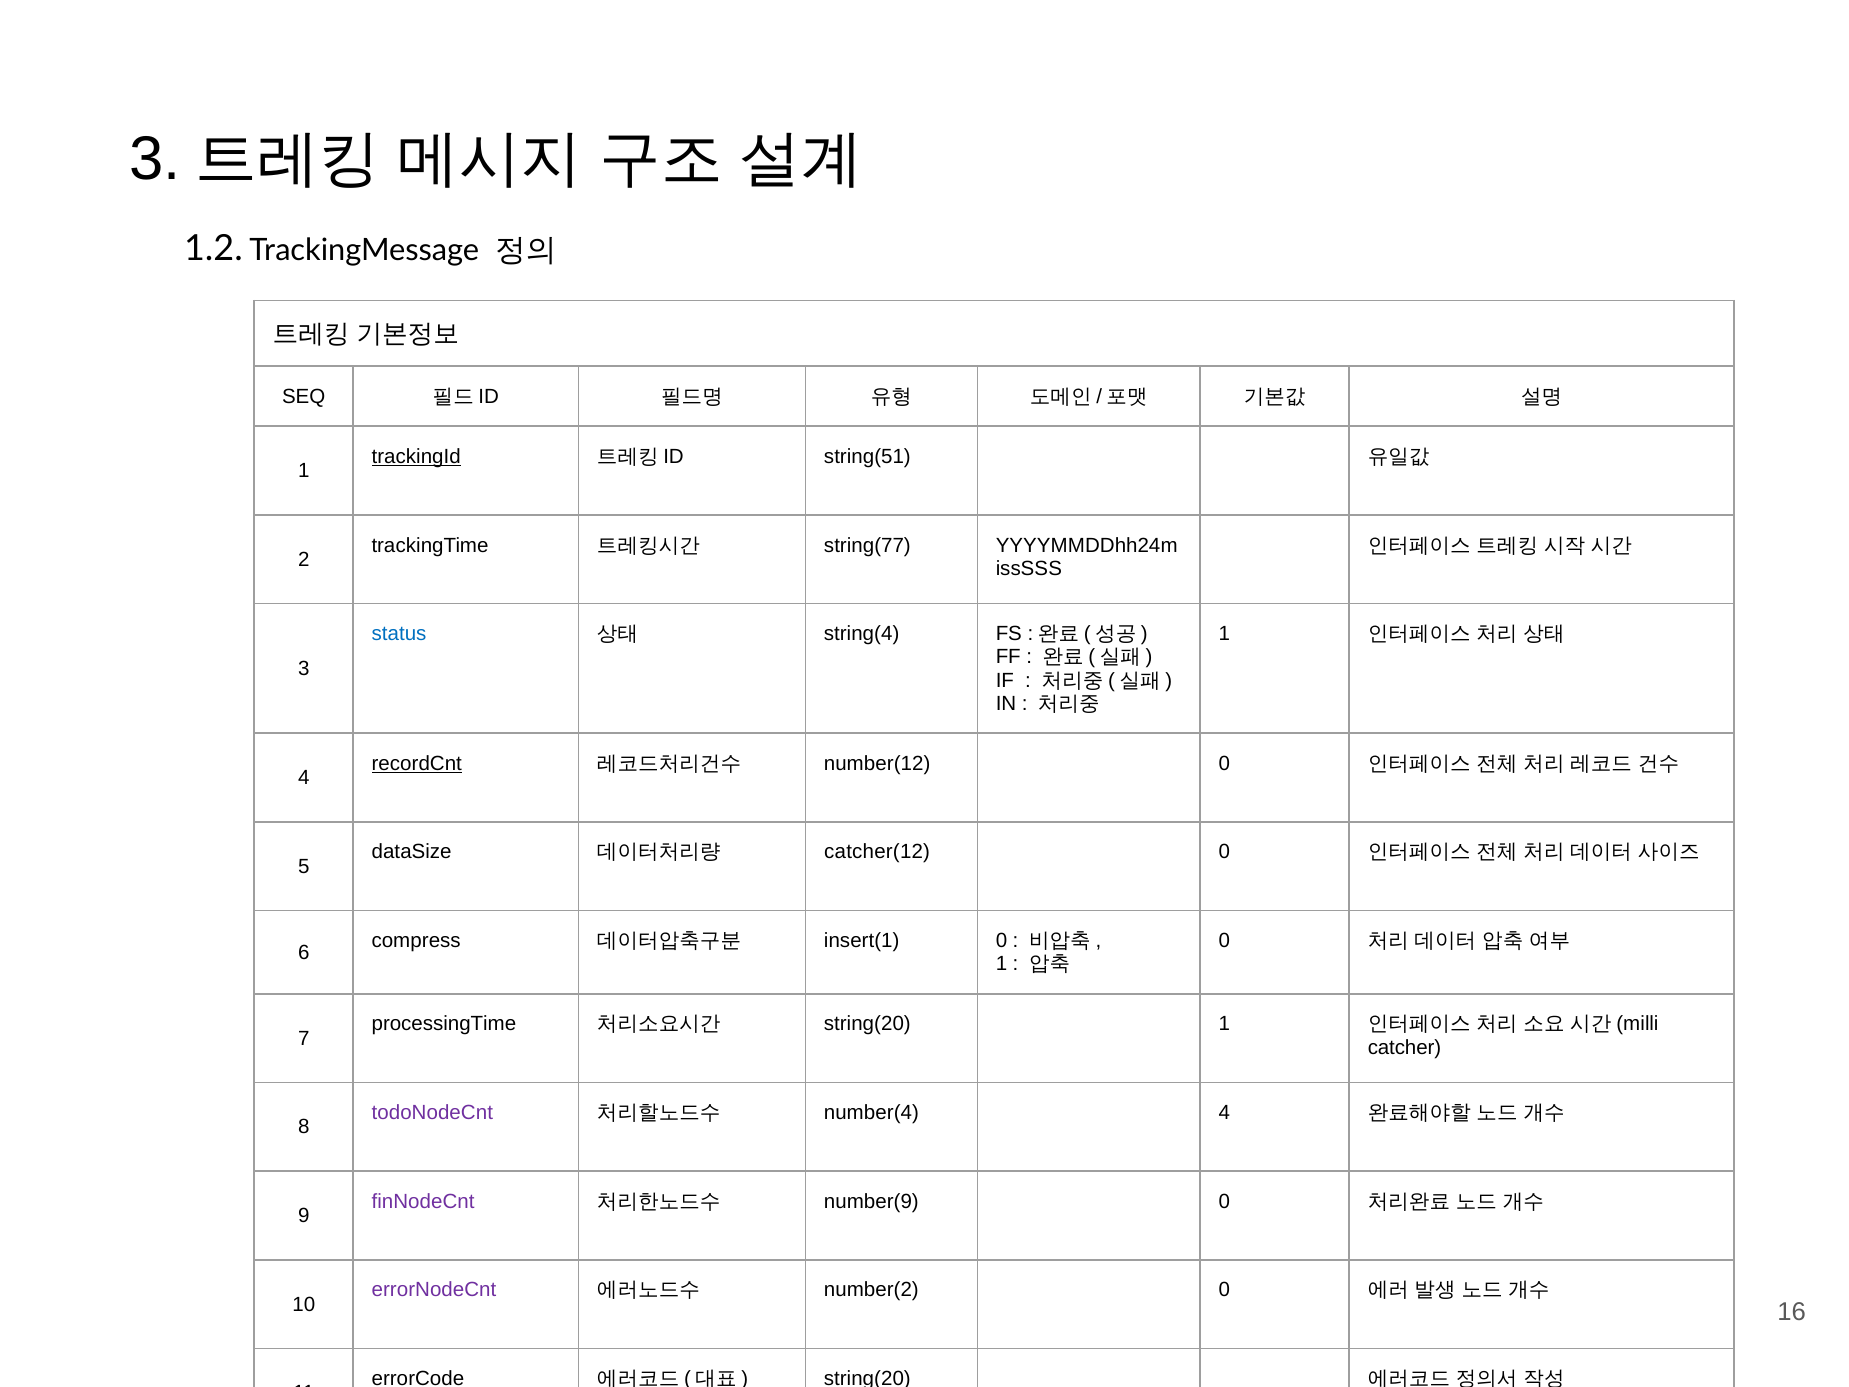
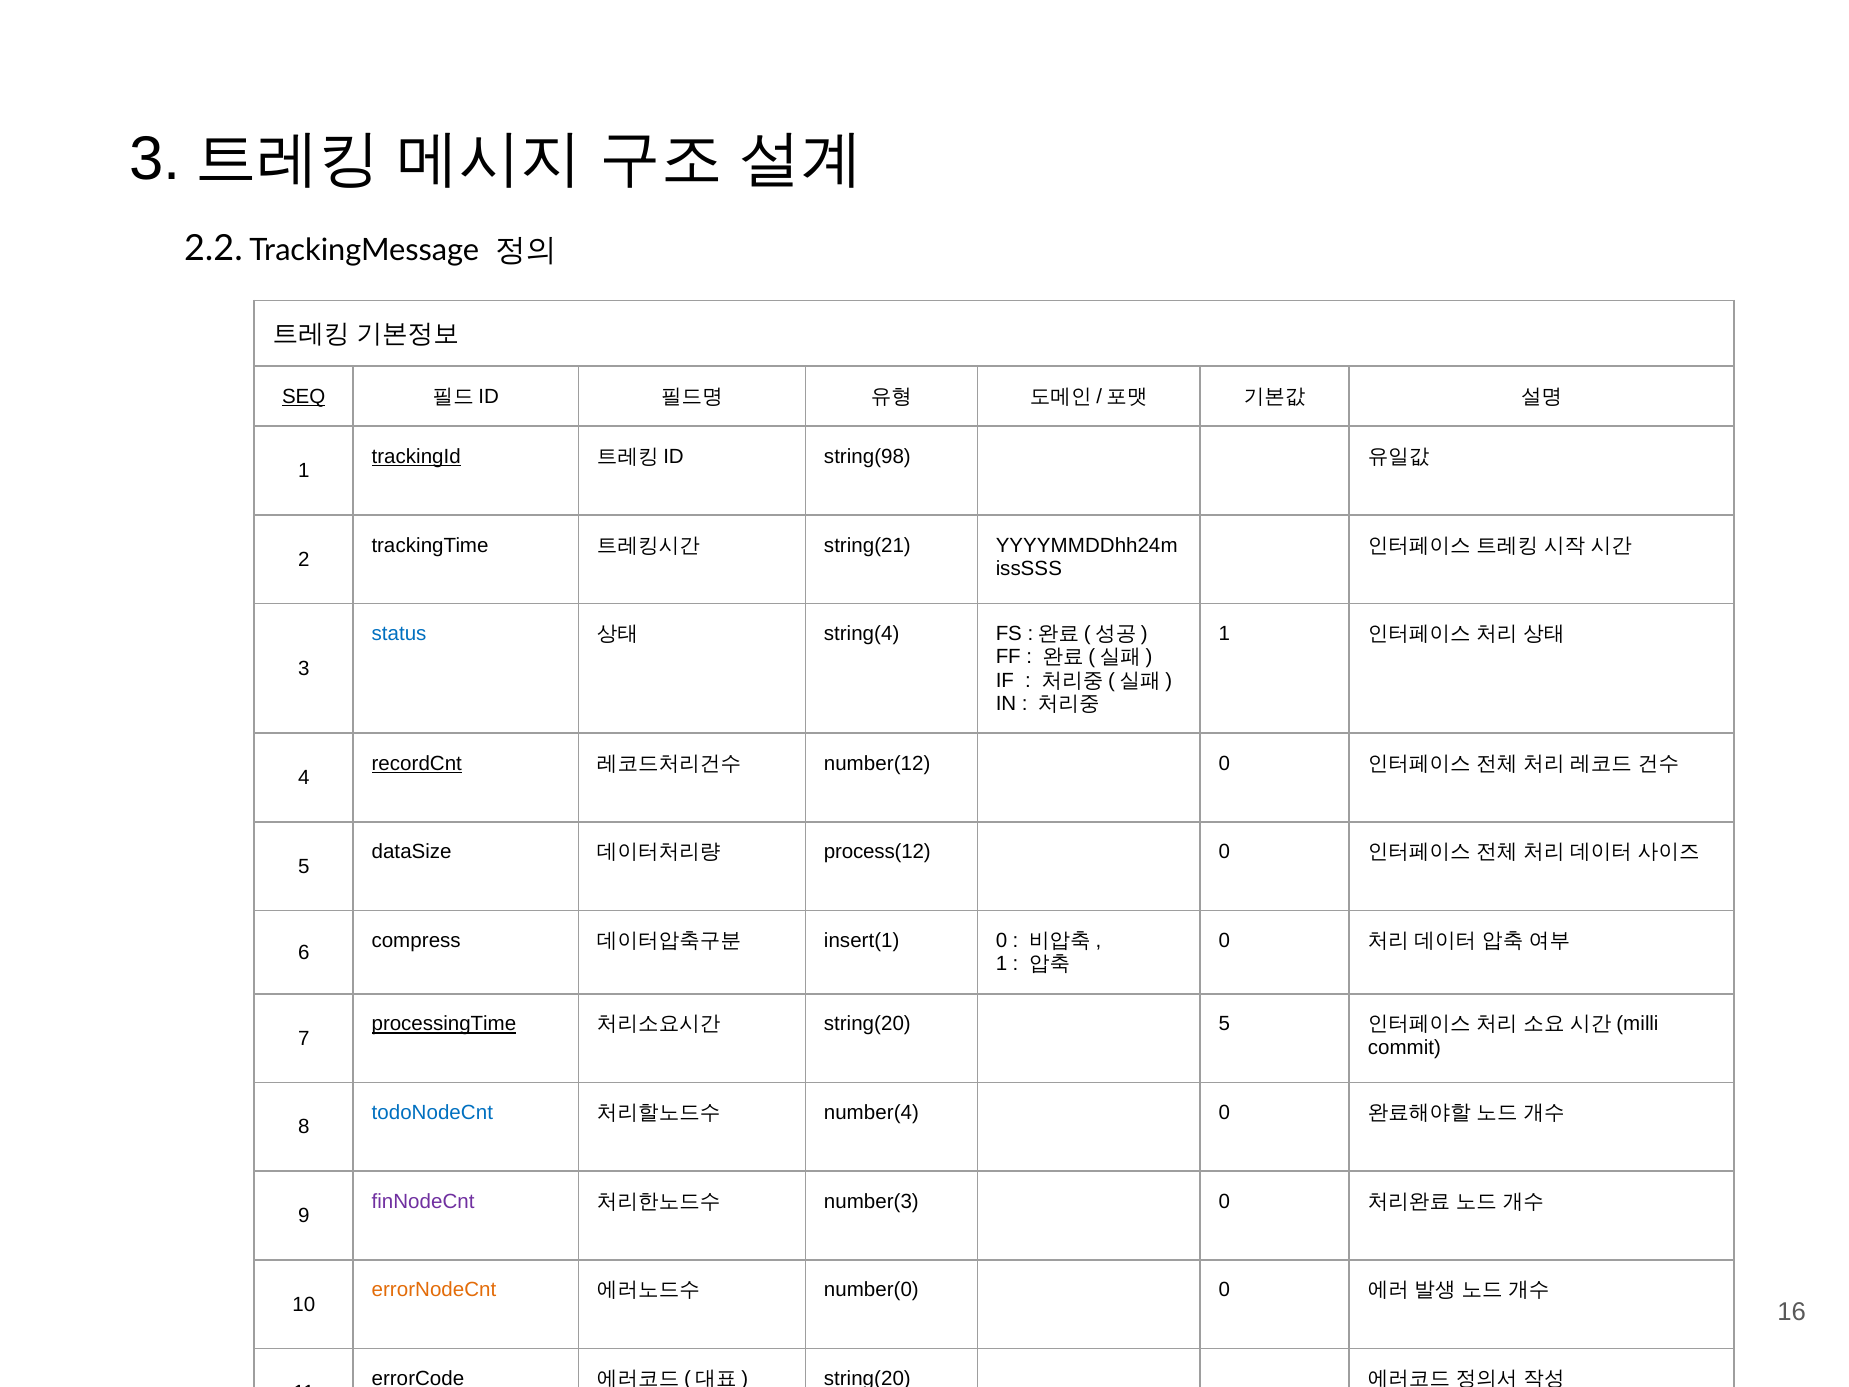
1.2: 1.2 -> 2.2 (213, 249)
SEQ underline: none -> present (304, 397)
string(51: string(51 -> string(98 (867, 457)
string(77: string(77 -> string(21 (867, 545)
catcher(12: catcher(12 -> process(12 (877, 852)
processingTime underline: none -> present (444, 1024)
string(20 1: 1 -> 5 (1224, 1024)
catcher: catcher -> commit (1404, 1047)
todoNodeCnt colour: purple -> blue (432, 1113)
number(4 4: 4 -> 0 (1224, 1113)
number(9: number(9 -> number(3 (871, 1201)
errorNodeCnt colour: purple -> orange (434, 1290)
number(2: number(2 -> number(0 (871, 1290)
